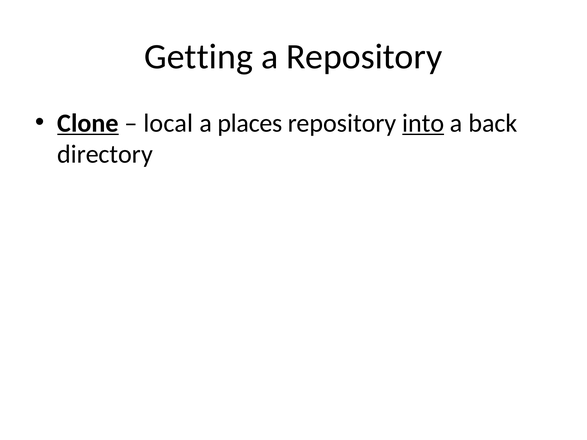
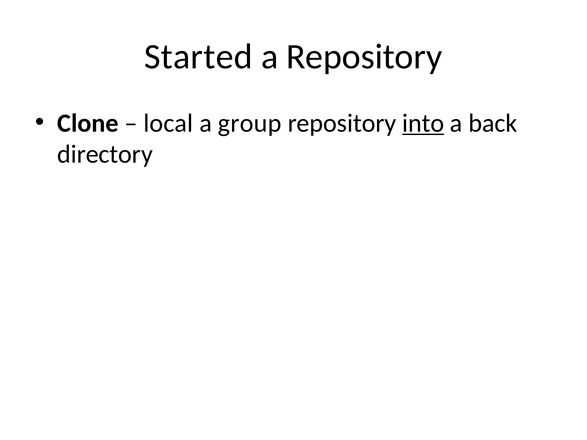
Getting: Getting -> Started (198, 57)
Clone underline: present -> none (88, 123)
places: places -> group (250, 123)
